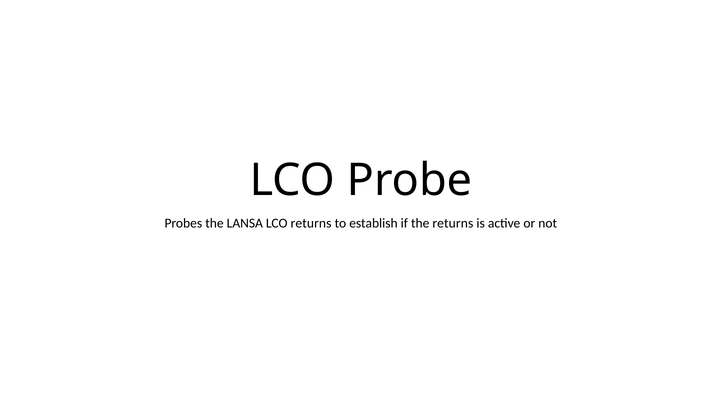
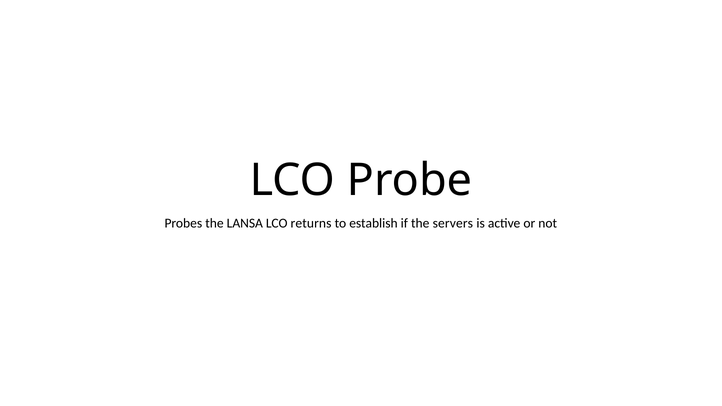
the returns: returns -> servers (453, 223)
